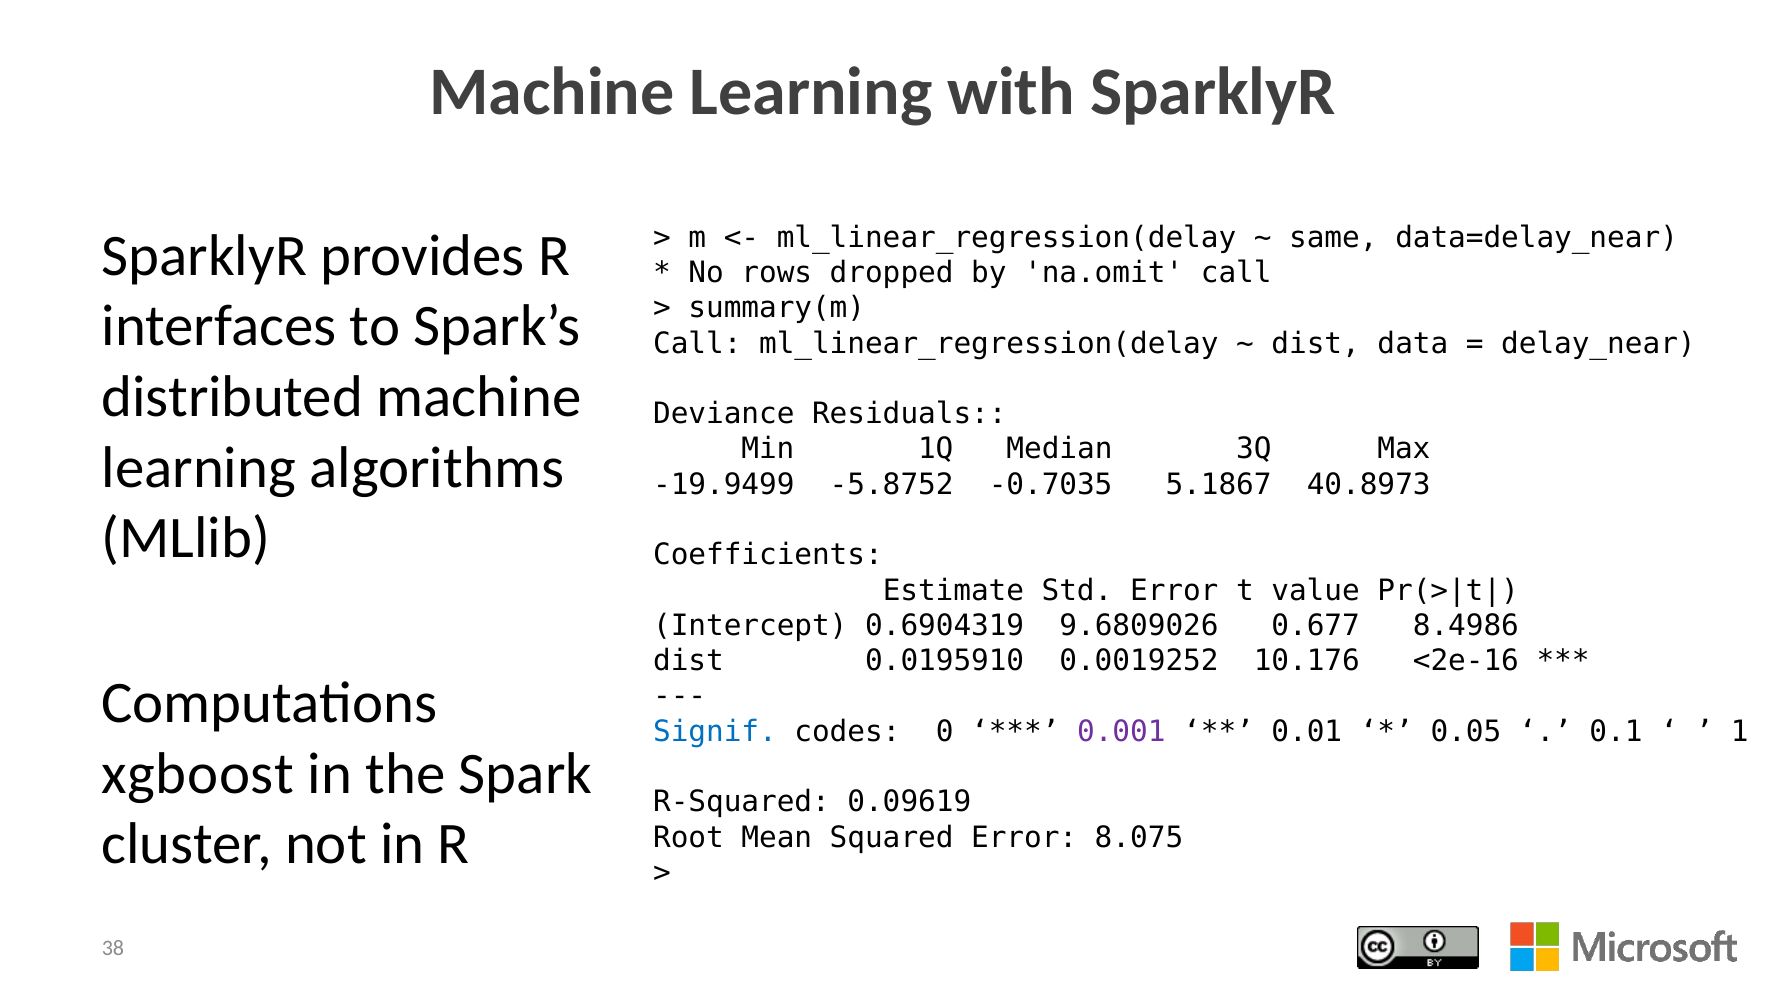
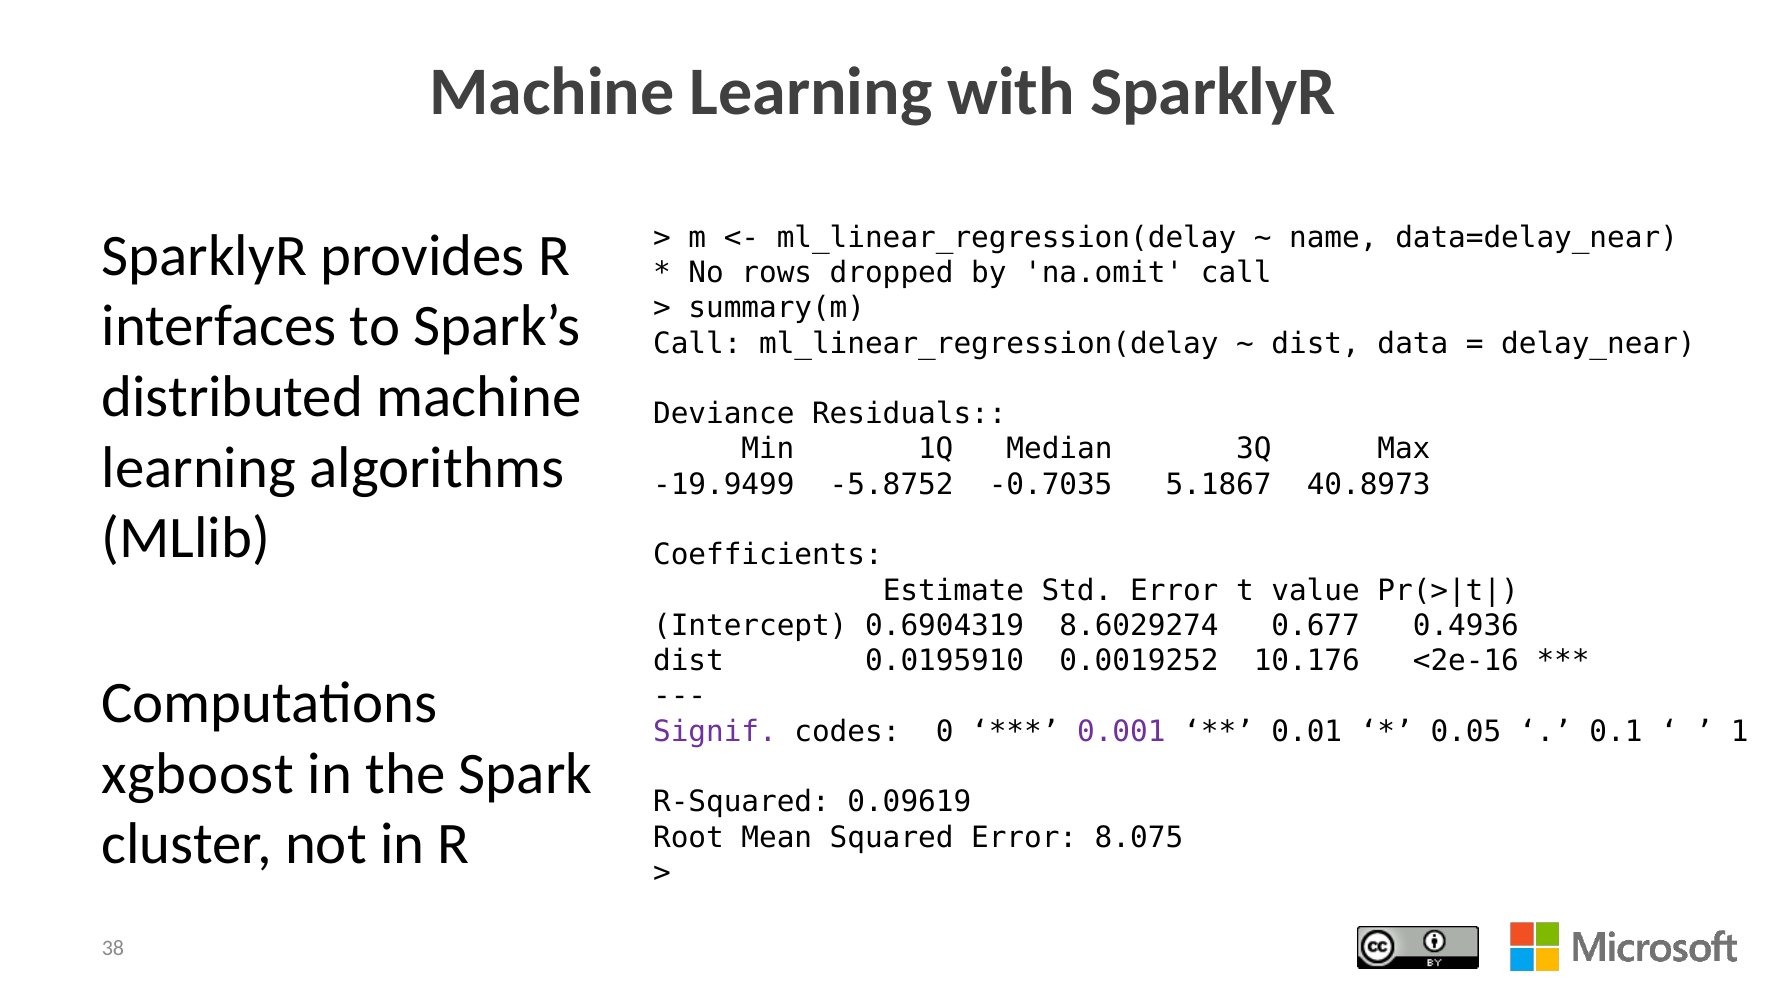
same: same -> name (1333, 238)
9.6809026: 9.6809026 -> 8.6029274 (1139, 626)
8.4986: 8.4986 -> 0.4936 (1466, 626)
Signif colour: blue -> purple (715, 732)
